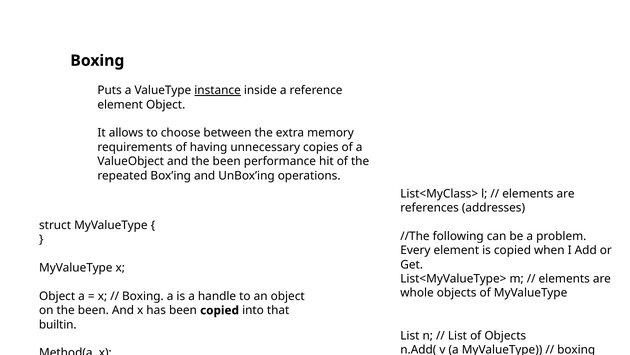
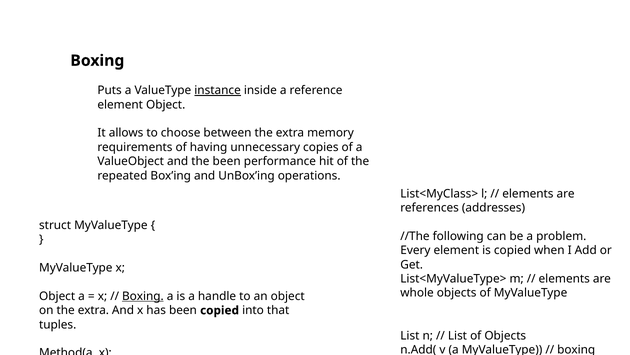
Boxing underline: none -> present (143, 296)
on the been: been -> extra (93, 310)
builtin: builtin -> tuples (58, 324)
